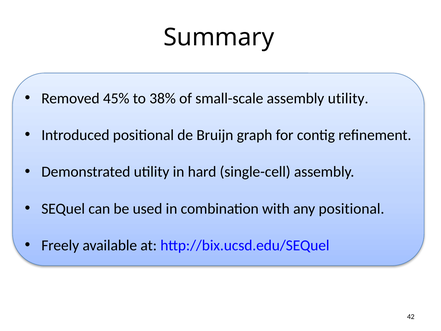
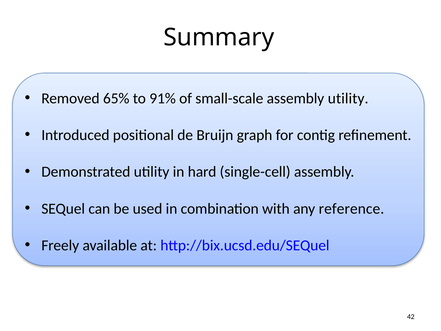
45%: 45% -> 65% (116, 98)
38%: 38% -> 91% (163, 98)
any positional: positional -> reference (351, 209)
